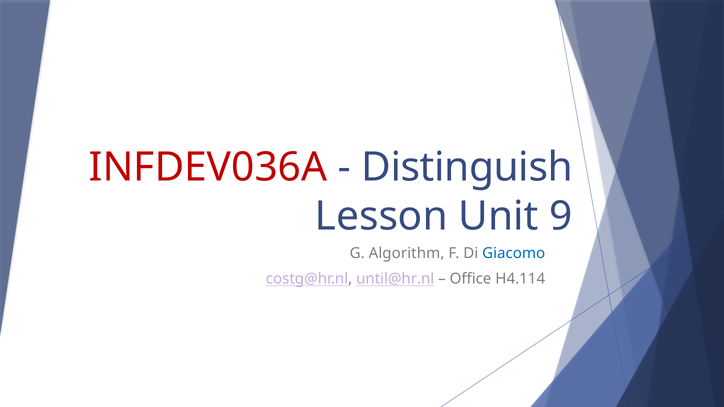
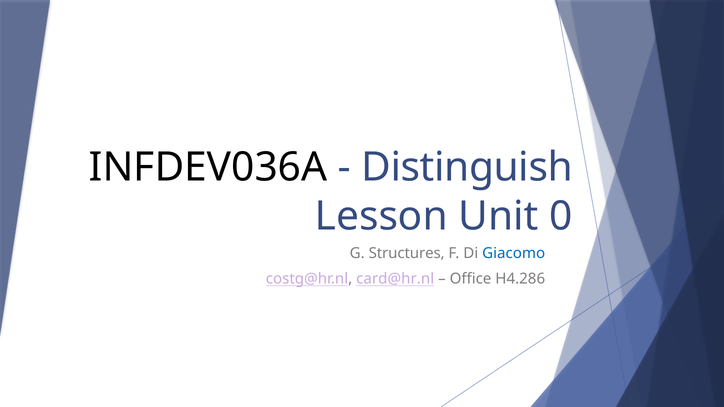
INFDEV036A colour: red -> black (208, 167)
9: 9 -> 0 (561, 216)
Algorithm: Algorithm -> Structures (407, 253)
until@hr.nl: until@hr.nl -> card@hr.nl (395, 279)
H4.114: H4.114 -> H4.286 (520, 279)
